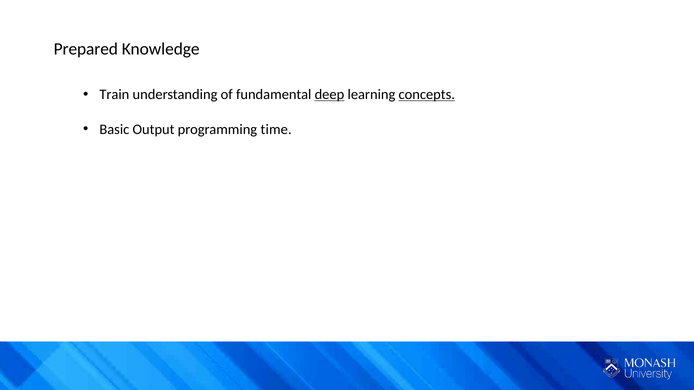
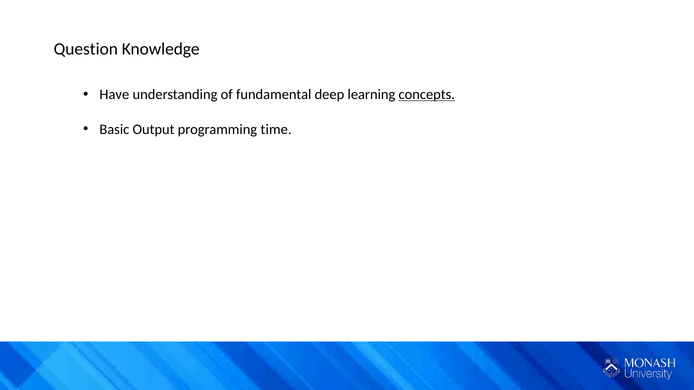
Prepared: Prepared -> Question (86, 49)
Train: Train -> Have (114, 95)
deep underline: present -> none (329, 95)
